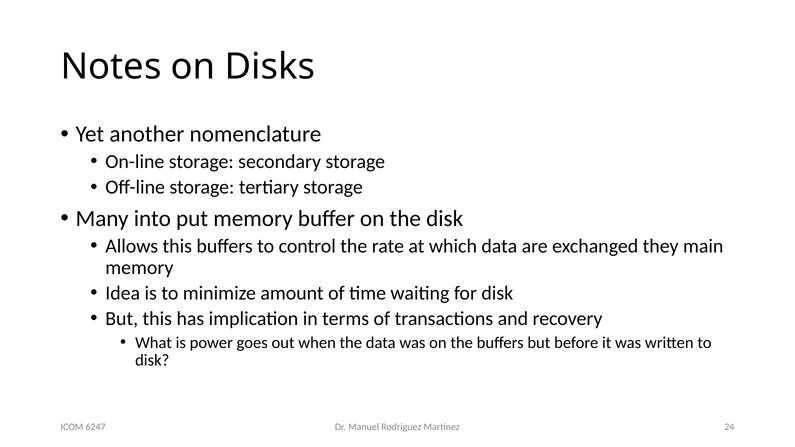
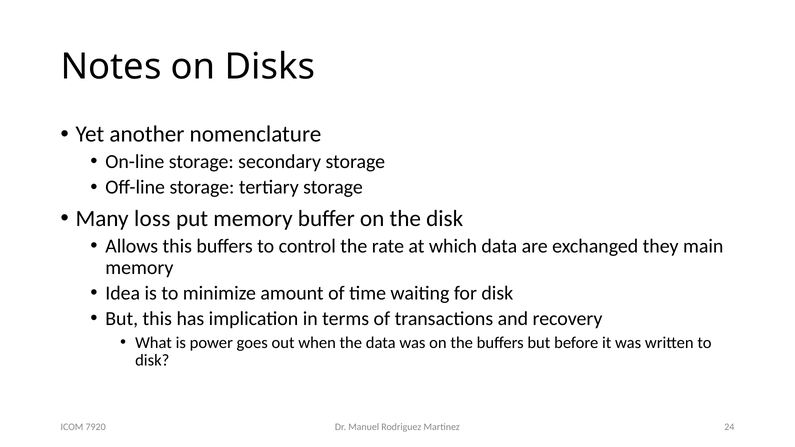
into: into -> loss (152, 219)
6247: 6247 -> 7920 (96, 427)
